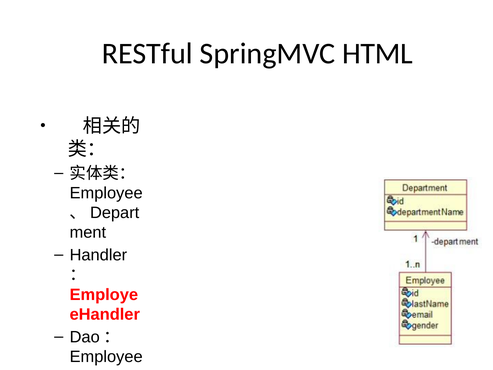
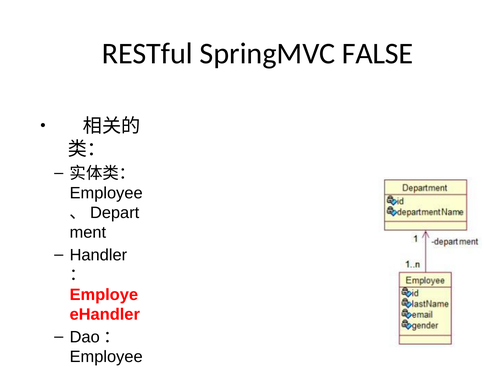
HTML: HTML -> FALSE (377, 54)
